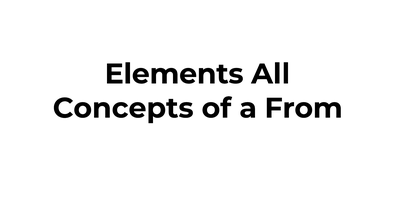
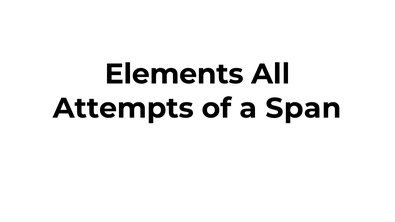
Concepts: Concepts -> Attempts (123, 108)
From: From -> Span (303, 108)
